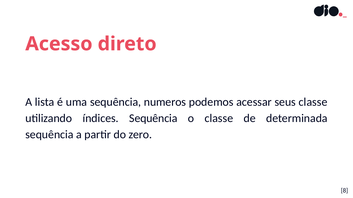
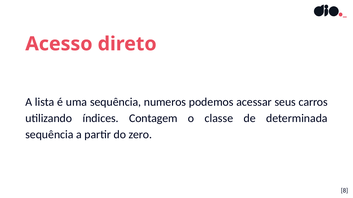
seus classe: classe -> carros (313, 102)
índices Sequência: Sequência -> Contagem (153, 119)
